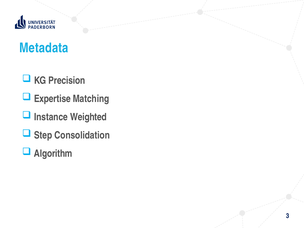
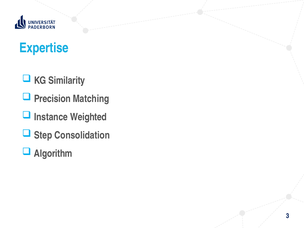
Metadata: Metadata -> Expertise (44, 48)
Precision: Precision -> Similarity (67, 81)
Expertise: Expertise -> Precision (52, 99)
